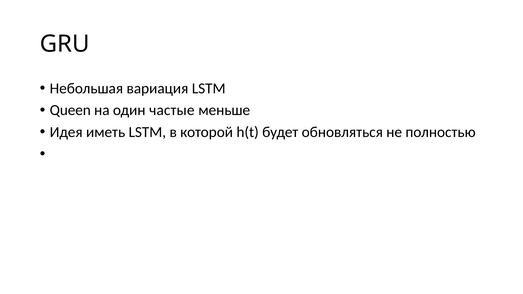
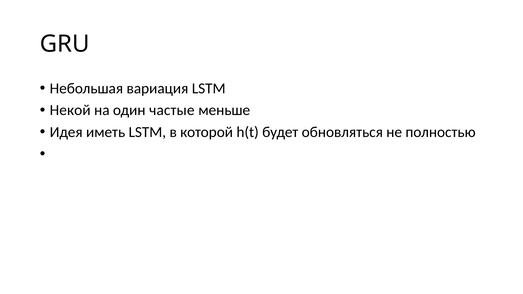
Queen: Queen -> Некой (70, 110)
